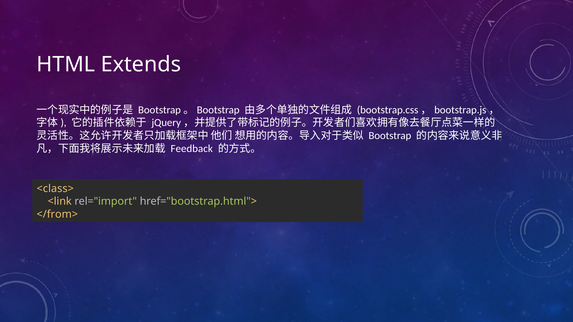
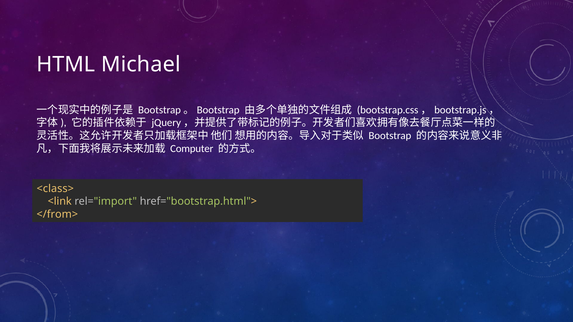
Extends: Extends -> Michael (141, 64)
Feedback: Feedback -> Computer (192, 149)
